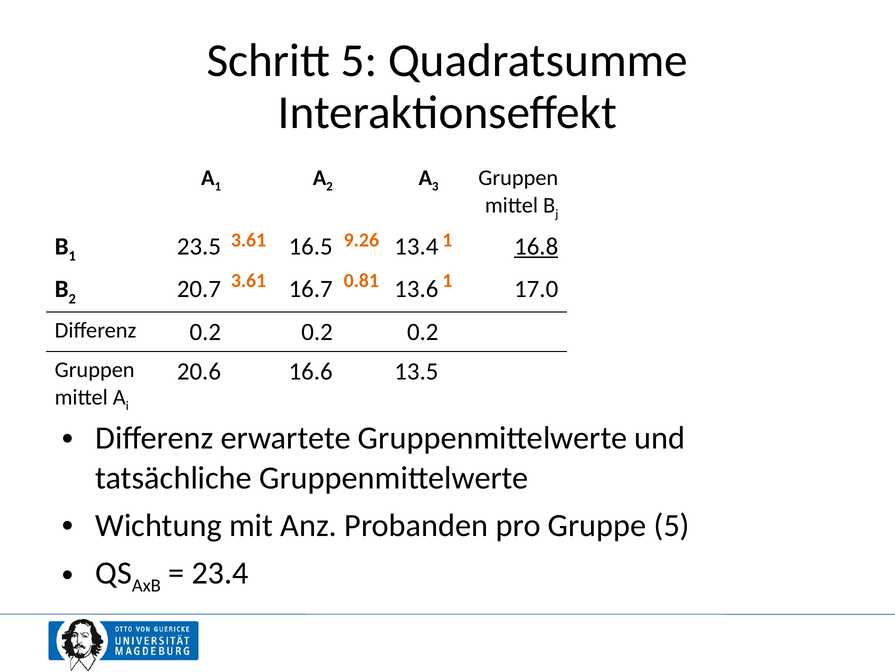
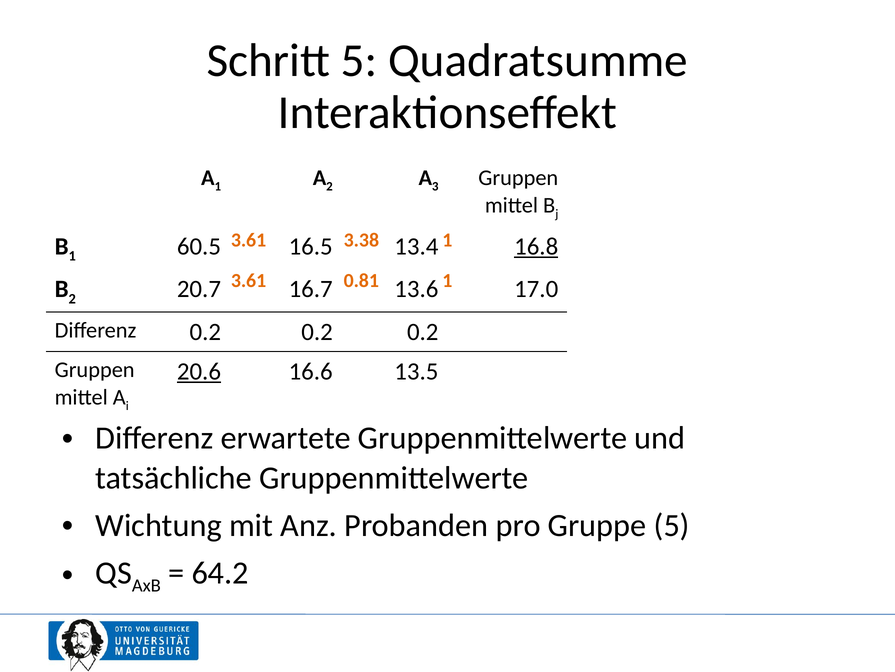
9.26: 9.26 -> 3.38 (361, 240)
23.5: 23.5 -> 60.5 (199, 246)
20.6 underline: none -> present (199, 371)
23.4: 23.4 -> 64.2 (220, 572)
